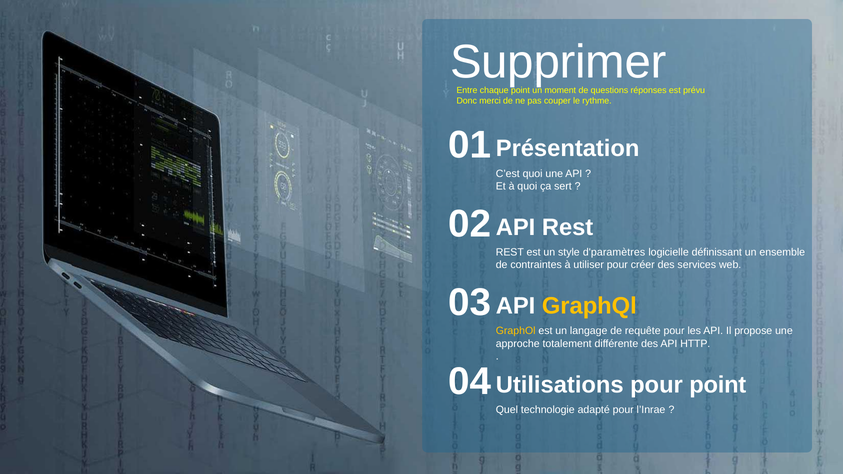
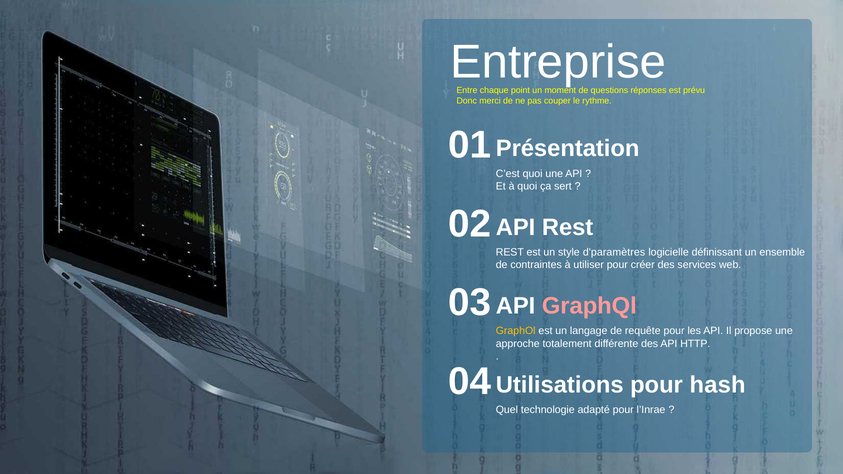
Supprimer: Supprimer -> Entreprise (558, 62)
GraphQl colour: yellow -> pink (589, 306)
pour point: point -> hash (718, 385)
